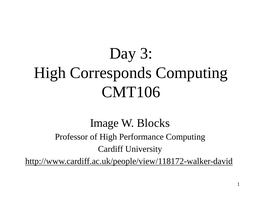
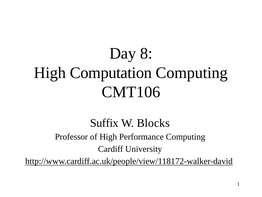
3: 3 -> 8 (146, 53)
Corresponds: Corresponds -> Computation (111, 73)
Image: Image -> Suffix (104, 123)
